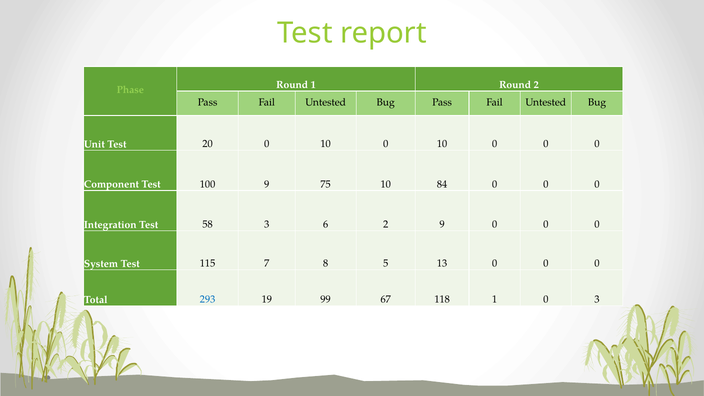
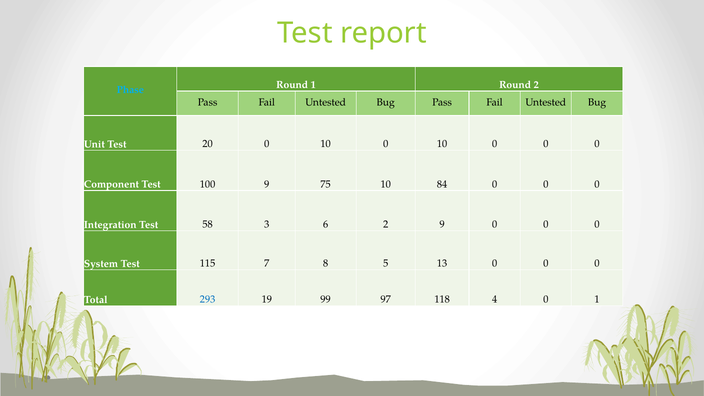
Phase colour: light green -> light blue (130, 90)
67: 67 -> 97 (386, 300)
118 1: 1 -> 4 (495, 300)
0 3: 3 -> 1 (597, 300)
